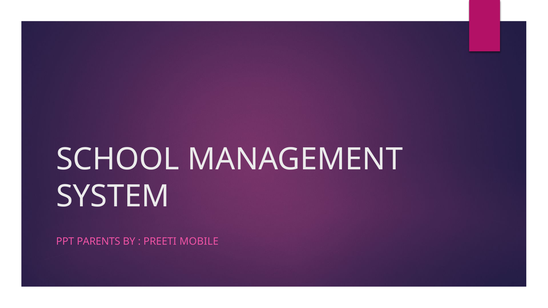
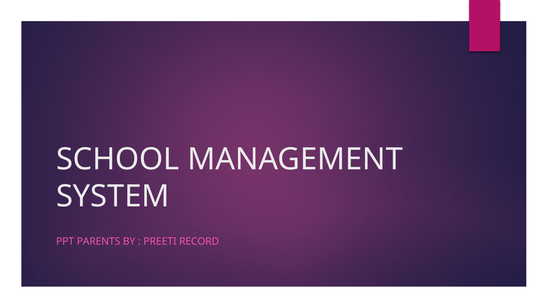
MOBILE: MOBILE -> RECORD (199, 242)
